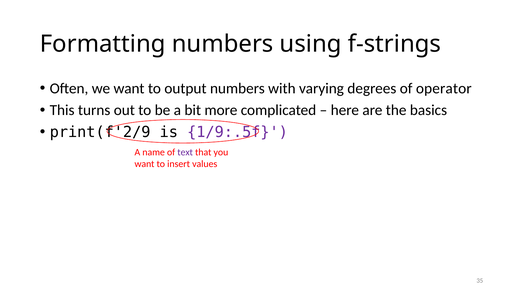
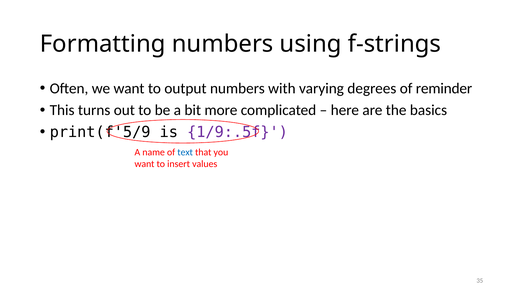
operator: operator -> reminder (444, 88)
print(f'2/9: print(f'2/9 -> print(f'5/9 (100, 132)
text colour: purple -> blue (185, 152)
